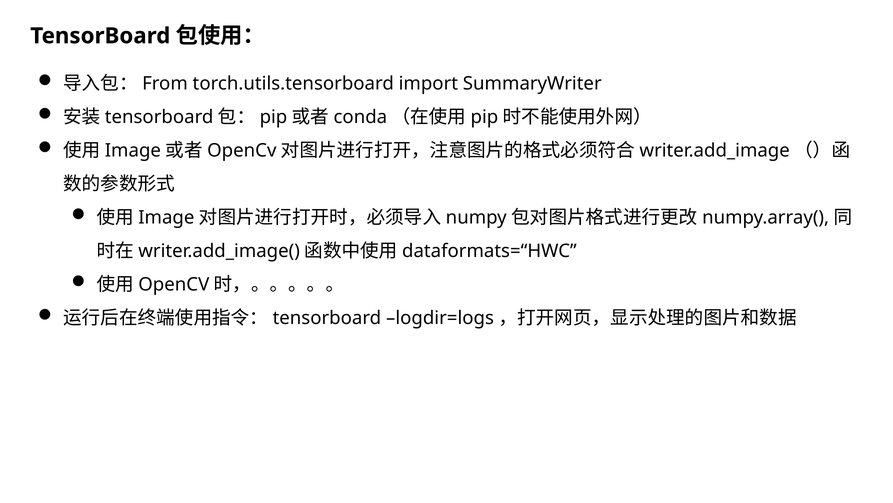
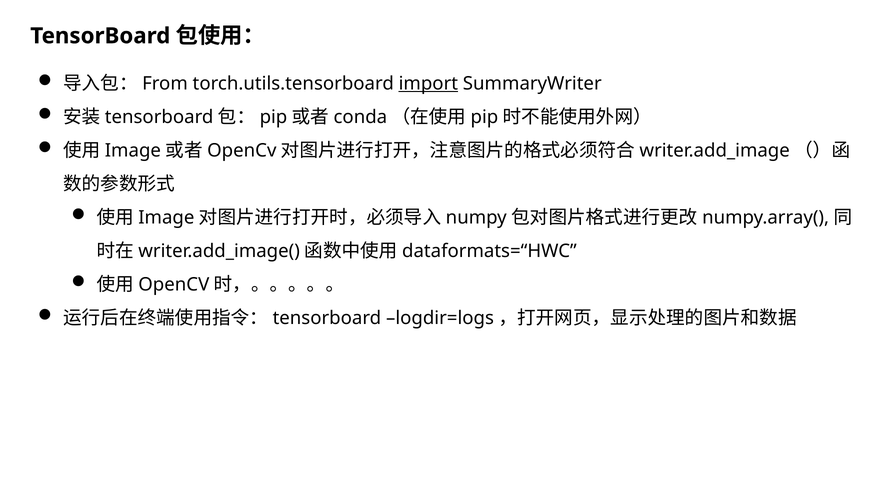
import underline: none -> present (428, 83)
